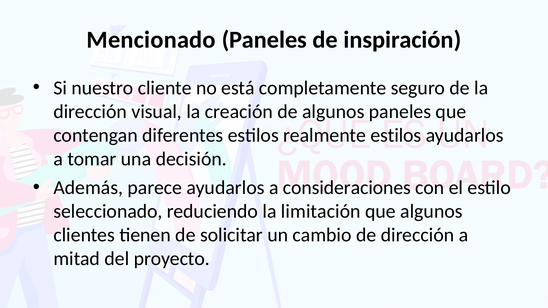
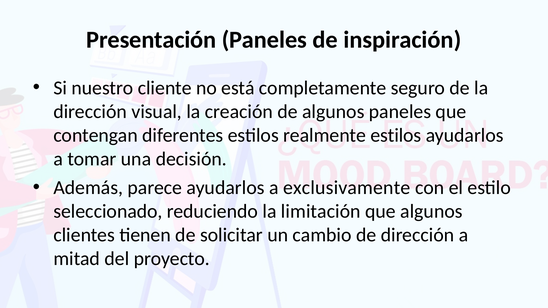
Mencionado: Mencionado -> Presentación (151, 40)
consideraciones: consideraciones -> exclusivamente (347, 188)
